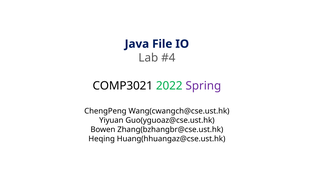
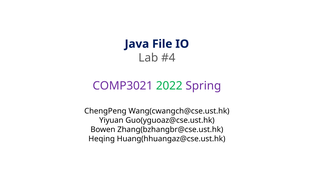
COMP3021 colour: black -> purple (123, 86)
